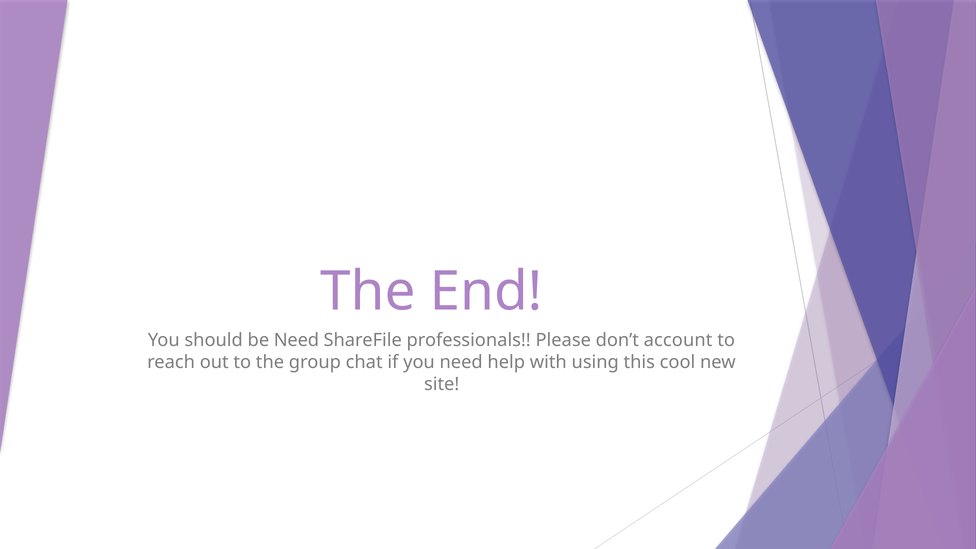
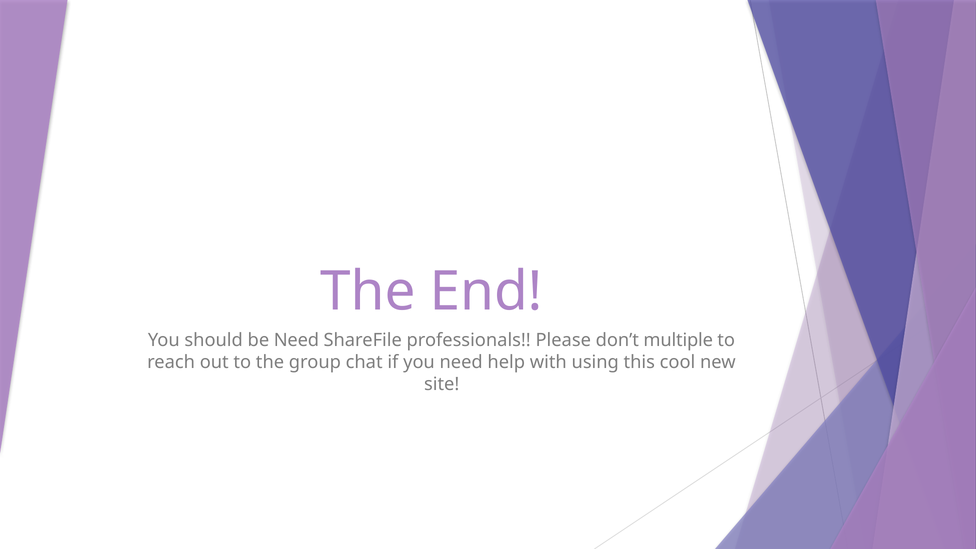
account: account -> multiple (678, 340)
